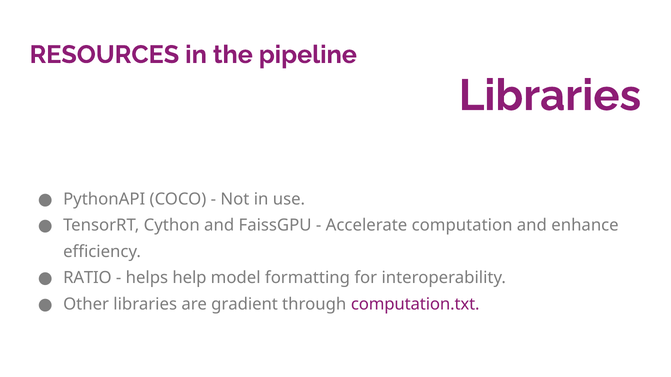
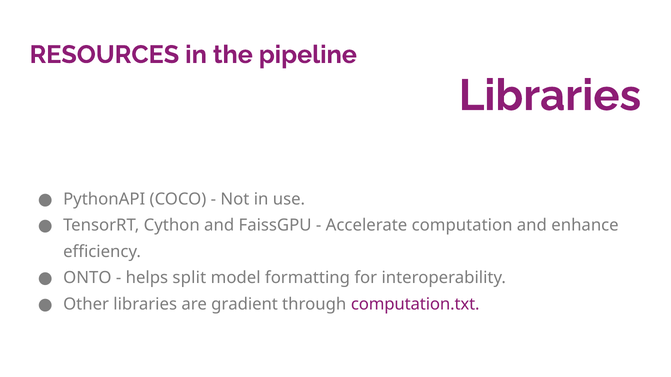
RATIO: RATIO -> ONTO (87, 278)
help: help -> split (189, 278)
